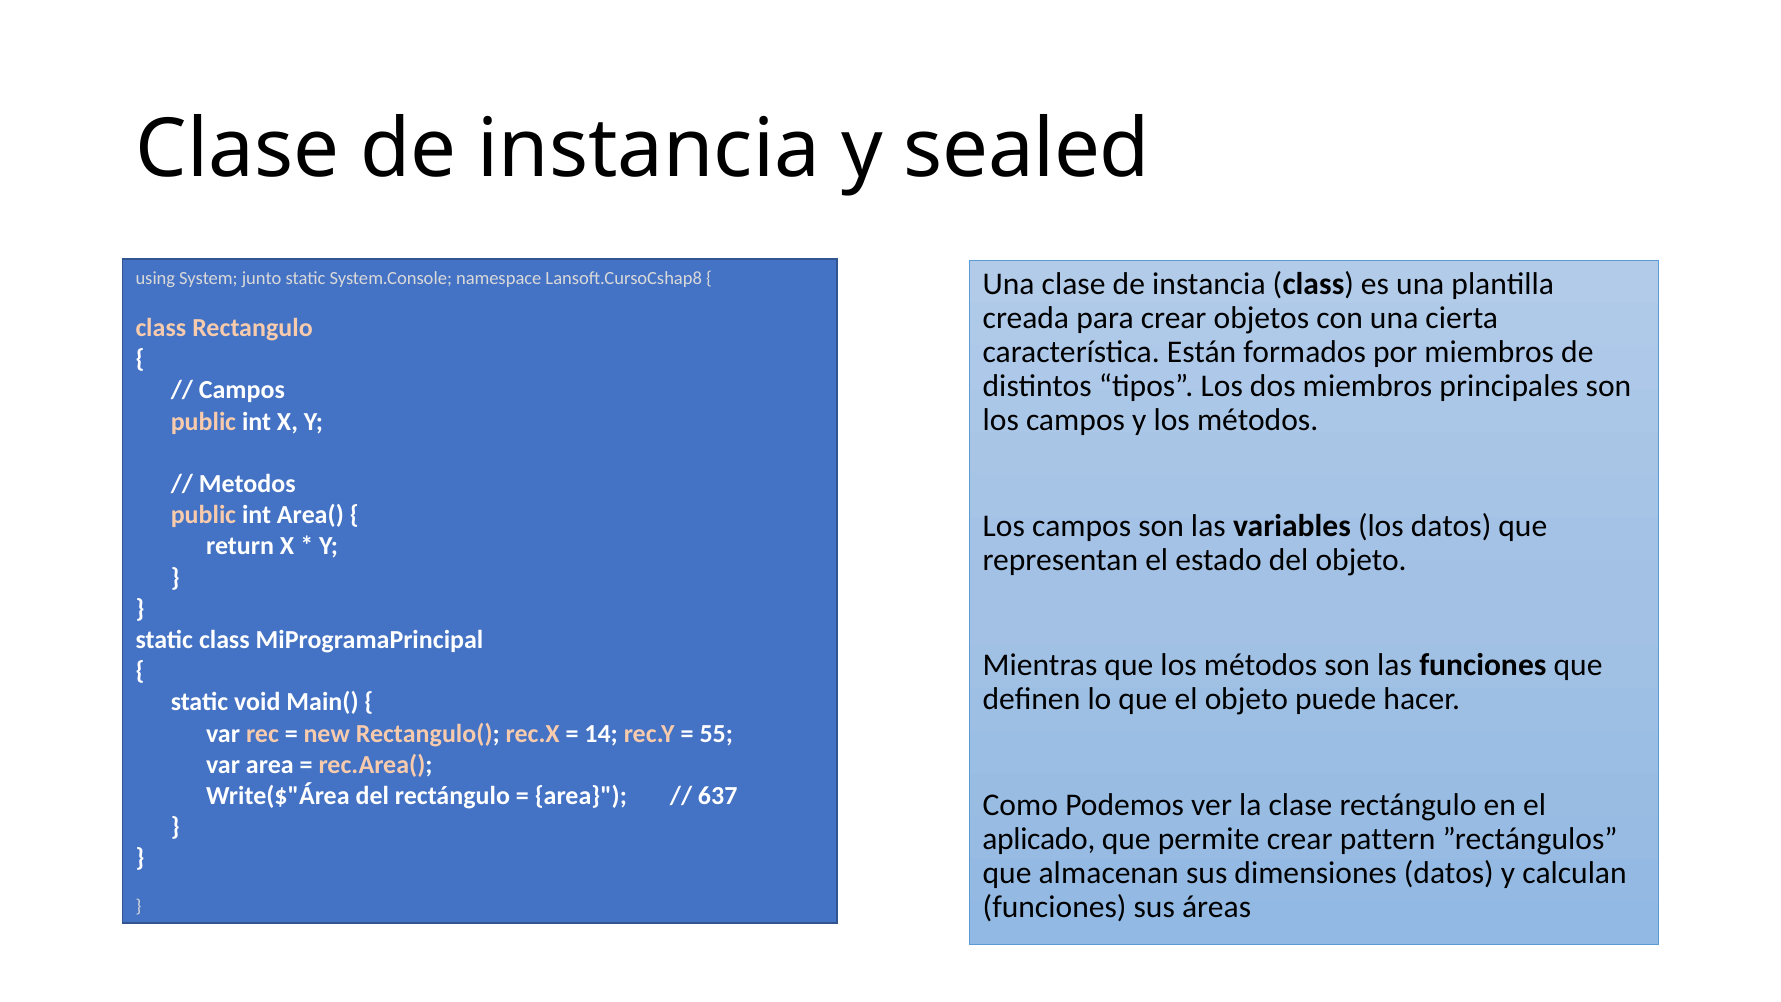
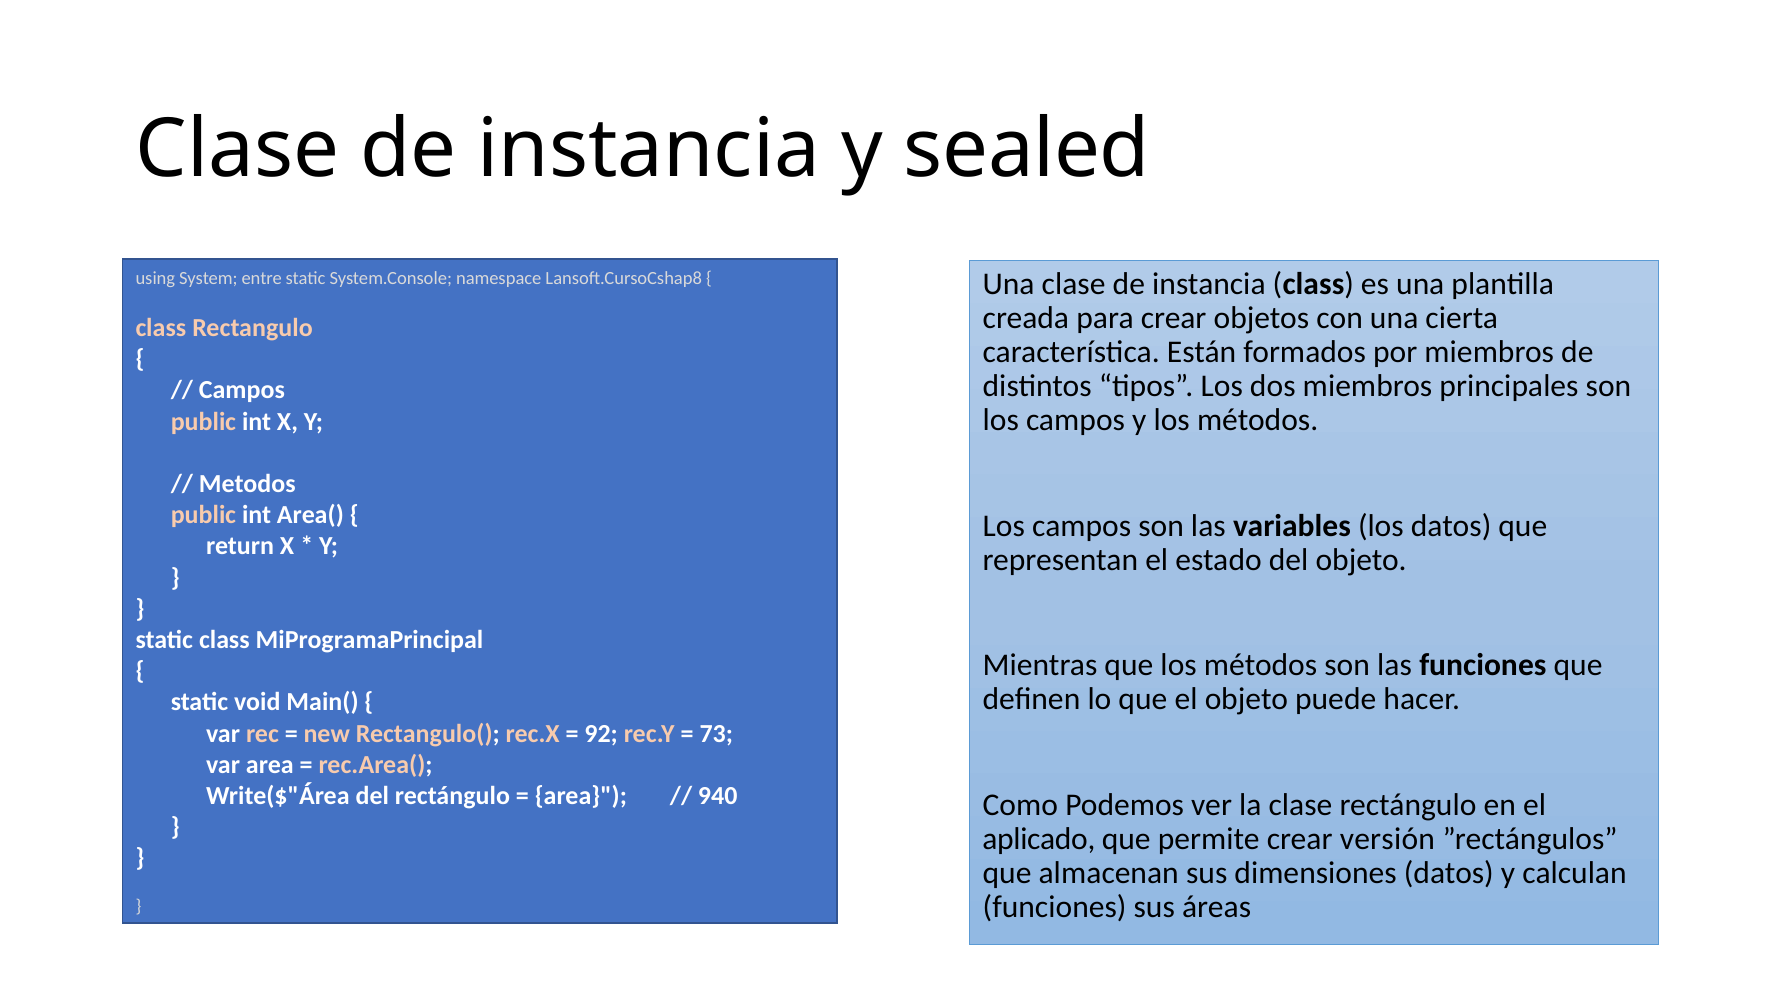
junto: junto -> entre (262, 278)
14: 14 -> 92 (601, 733)
55: 55 -> 73 (716, 733)
637: 637 -> 940 (718, 796)
pattern: pattern -> versión (1387, 839)
